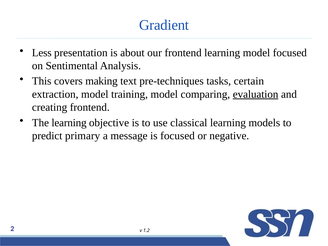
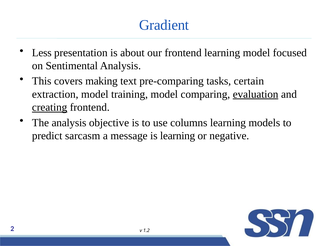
pre-techniques: pre-techniques -> pre-comparing (172, 81)
creating underline: none -> present (50, 107)
The learning: learning -> analysis (69, 123)
classical: classical -> columns (189, 123)
primary: primary -> sarcasm (83, 136)
is focused: focused -> learning (178, 136)
